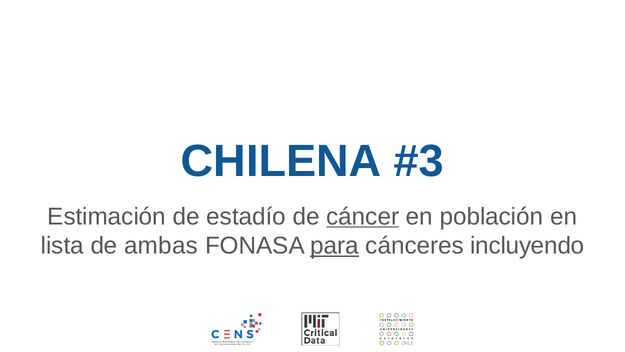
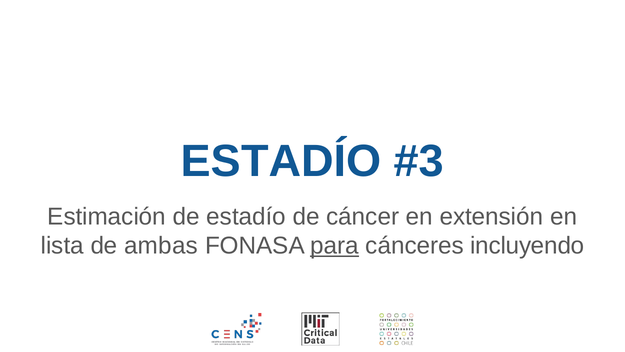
CHILENA: CHILENA -> ESTADÍO (281, 161)
cáncer underline: present -> none (363, 216)
población: población -> extensión (491, 216)
